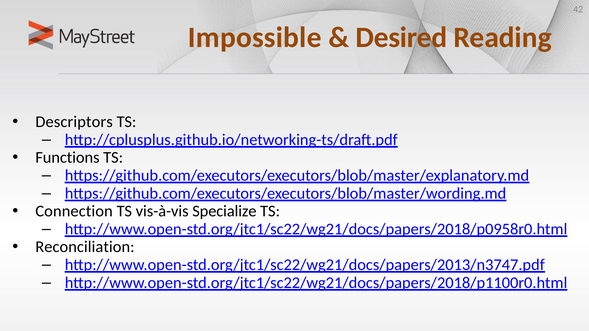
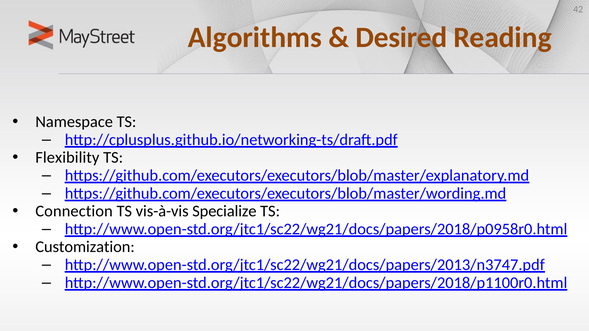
Impossible: Impossible -> Algorithms (255, 37)
Descriptors: Descriptors -> Namespace (74, 122)
Functions: Functions -> Flexibility (67, 158)
Reconciliation: Reconciliation -> Customization (85, 247)
